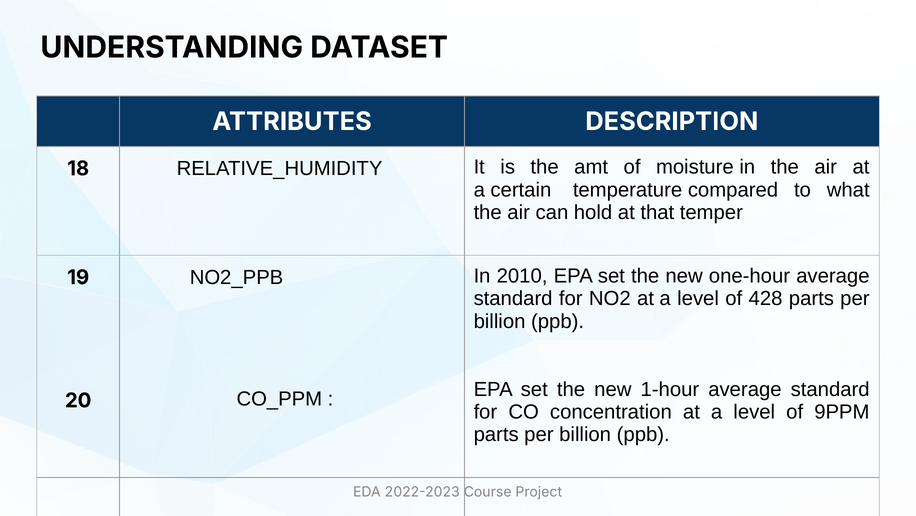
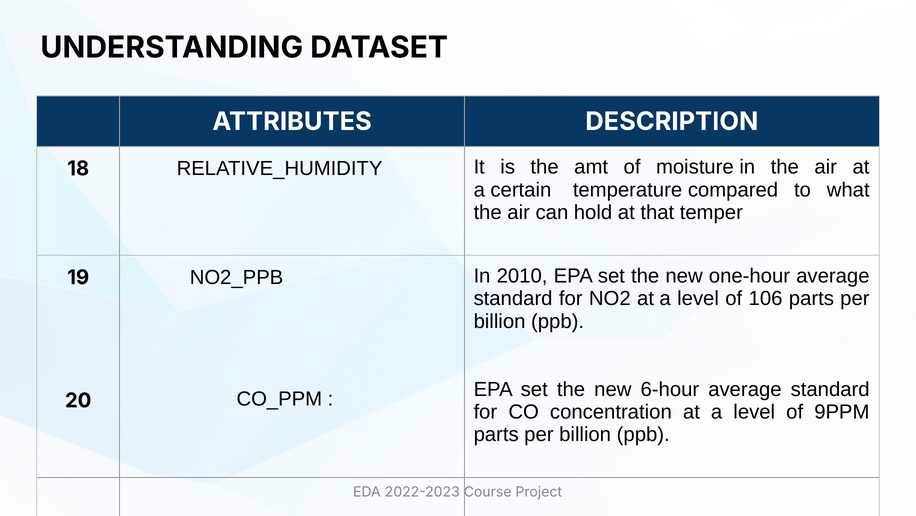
428: 428 -> 106 (766, 298)
1-hour: 1-hour -> 6-hour (670, 389)
